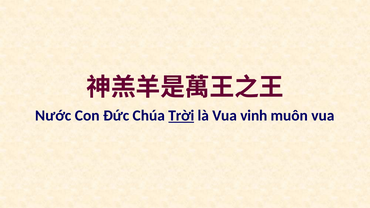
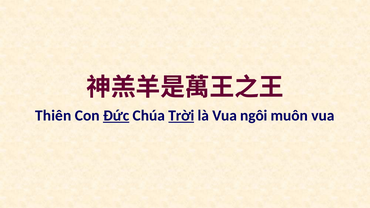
Nước: Nước -> Thiên (53, 116)
Đức underline: none -> present (116, 116)
vinh: vinh -> ngôi (254, 116)
